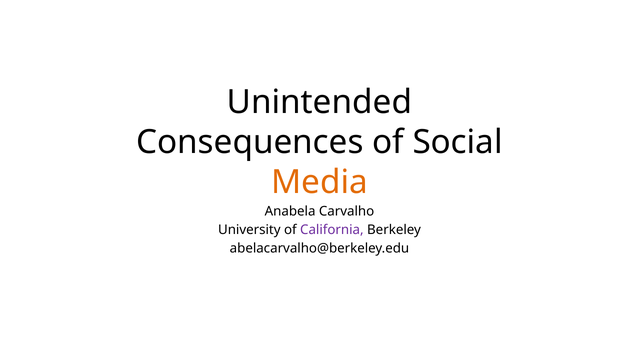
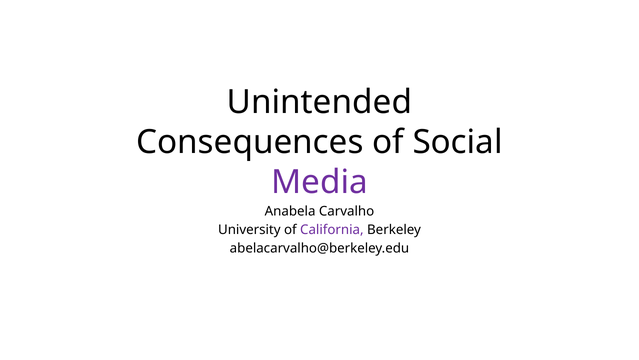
Media colour: orange -> purple (320, 182)
